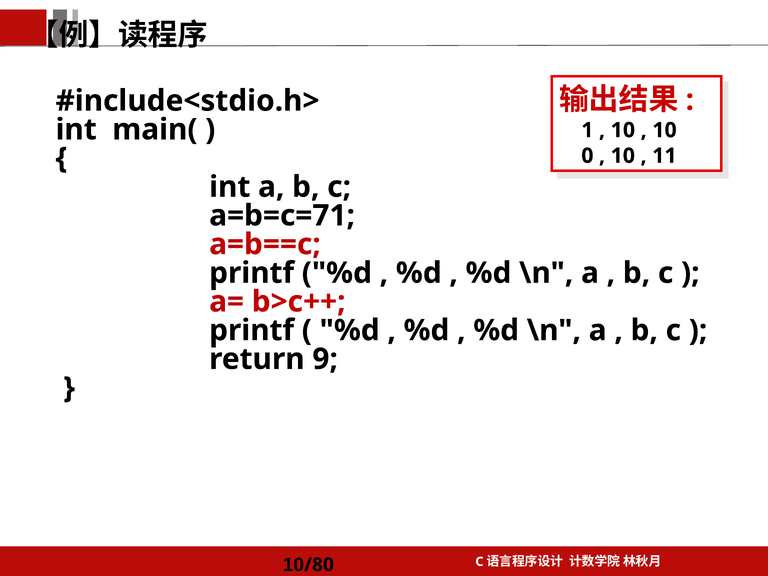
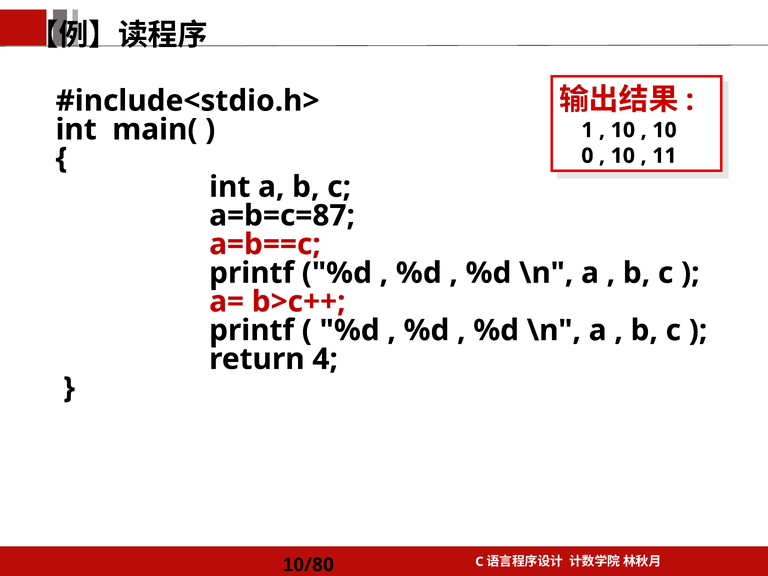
a=b=c=71: a=b=c=71 -> a=b=c=87 (282, 216)
9: 9 -> 4 (325, 359)
